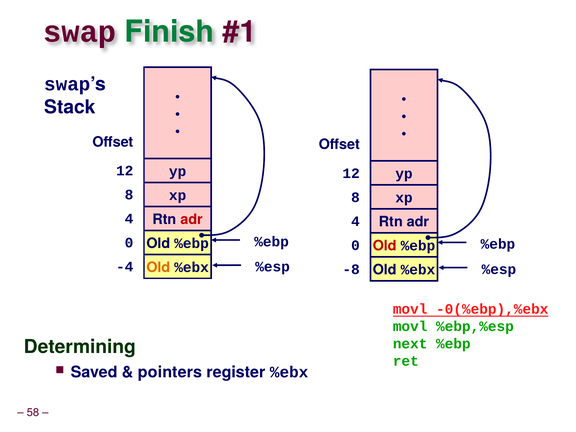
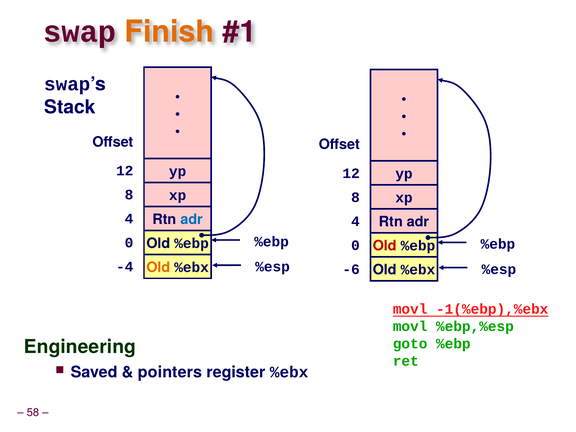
Finish colour: green -> orange (169, 32)
adr colour: red -> blue (192, 219)
-8: -8 -> -6 (351, 269)
-0(%ebp),%ebx: -0(%ebp),%ebx -> -1(%ebp),%ebx (492, 309)
next: next -> goto (410, 344)
Determining: Determining -> Engineering (80, 347)
